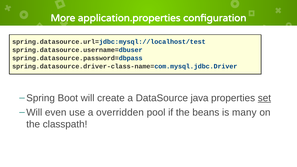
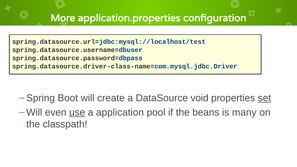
java: java -> void (200, 98)
use underline: none -> present (77, 112)
overridden: overridden -> application (120, 112)
